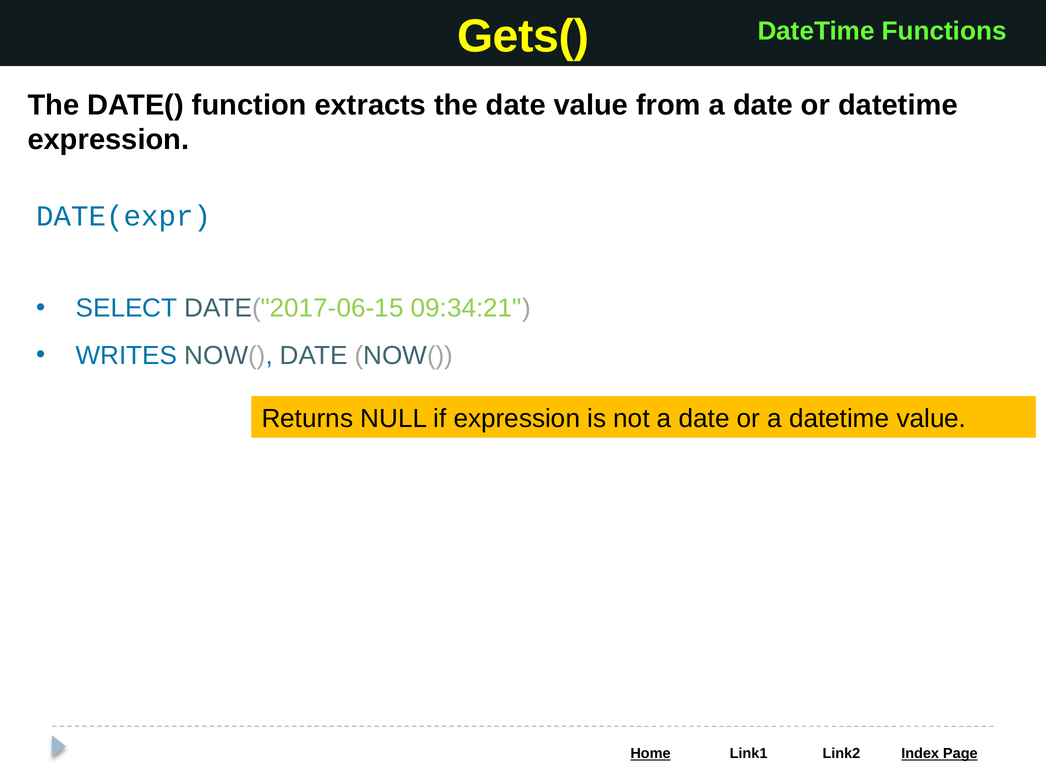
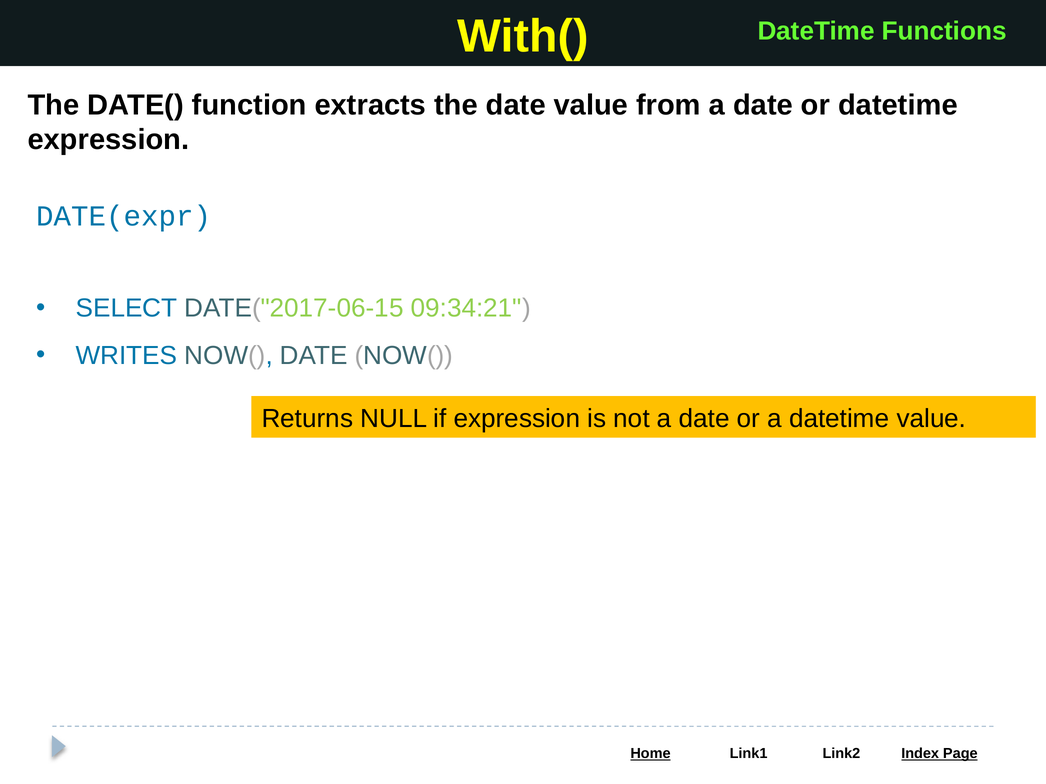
Gets(: Gets( -> With( (523, 36)
